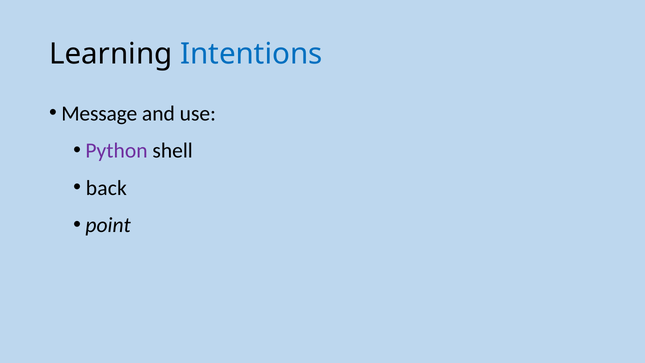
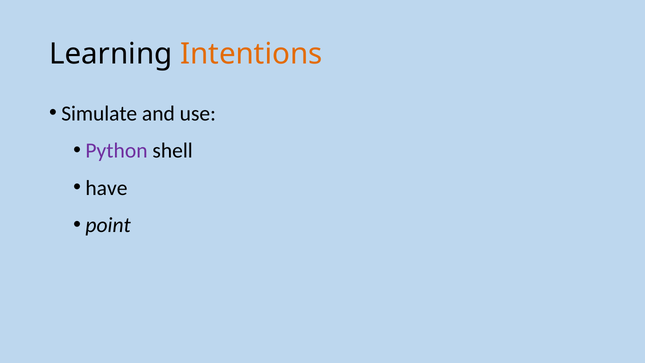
Intentions colour: blue -> orange (251, 54)
Message: Message -> Simulate (99, 113)
back: back -> have (106, 188)
